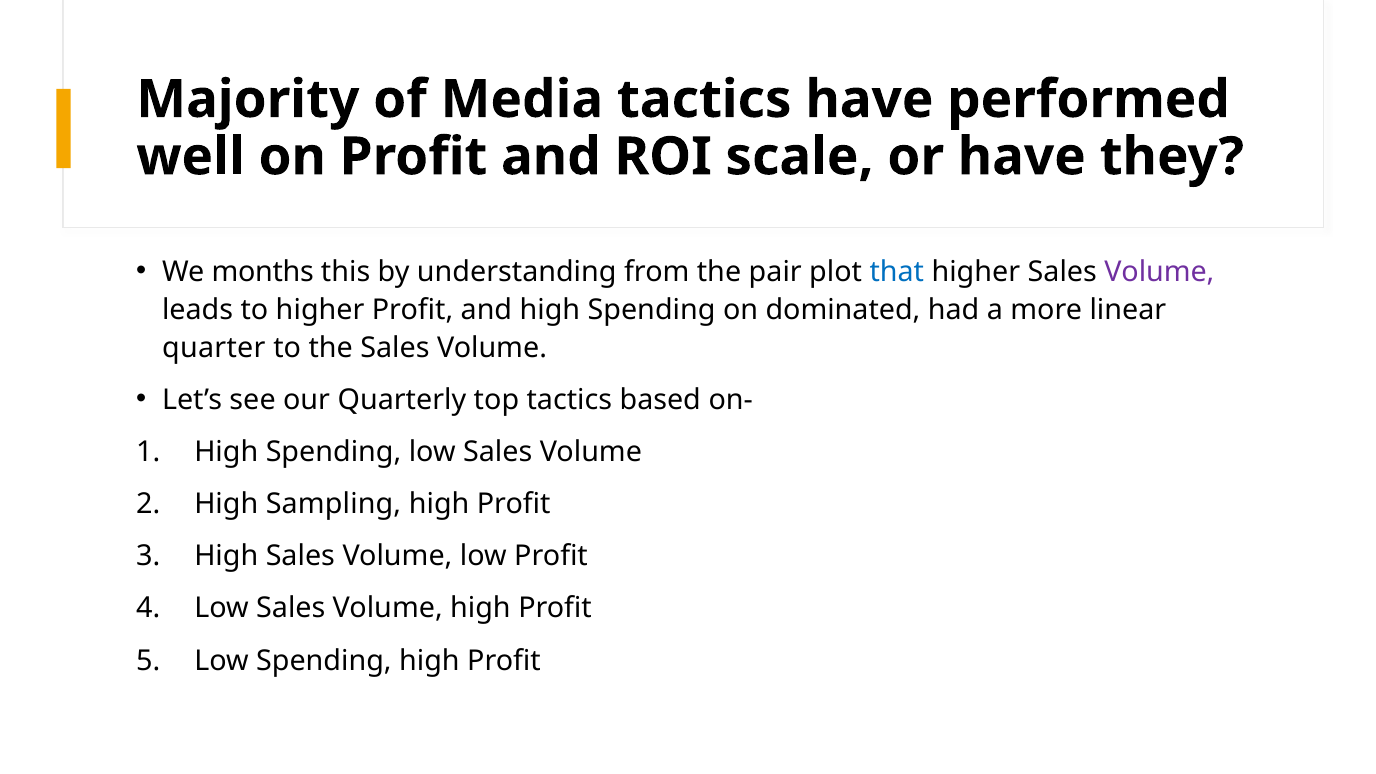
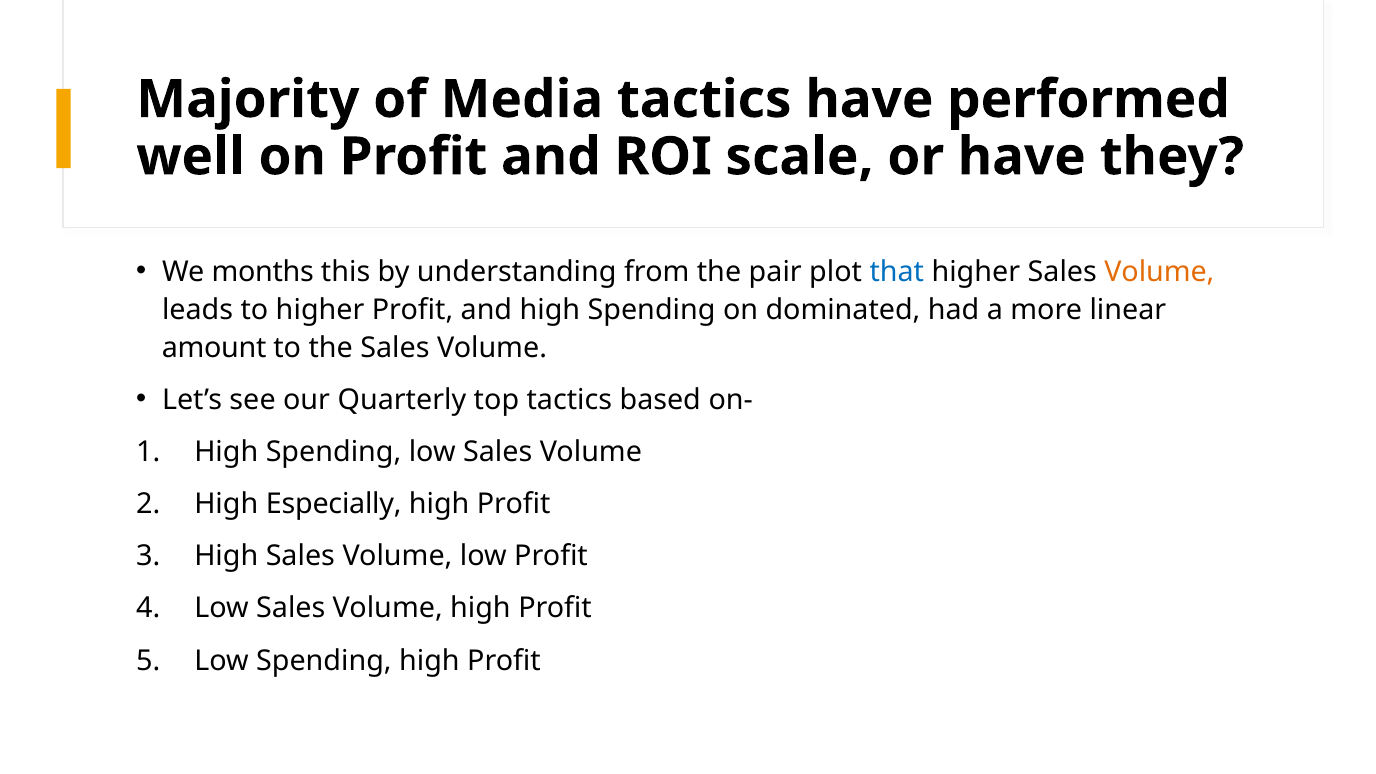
Volume colour: purple -> orange (1159, 272)
quarter: quarter -> amount (214, 348)
Sampling: Sampling -> Especially (334, 504)
